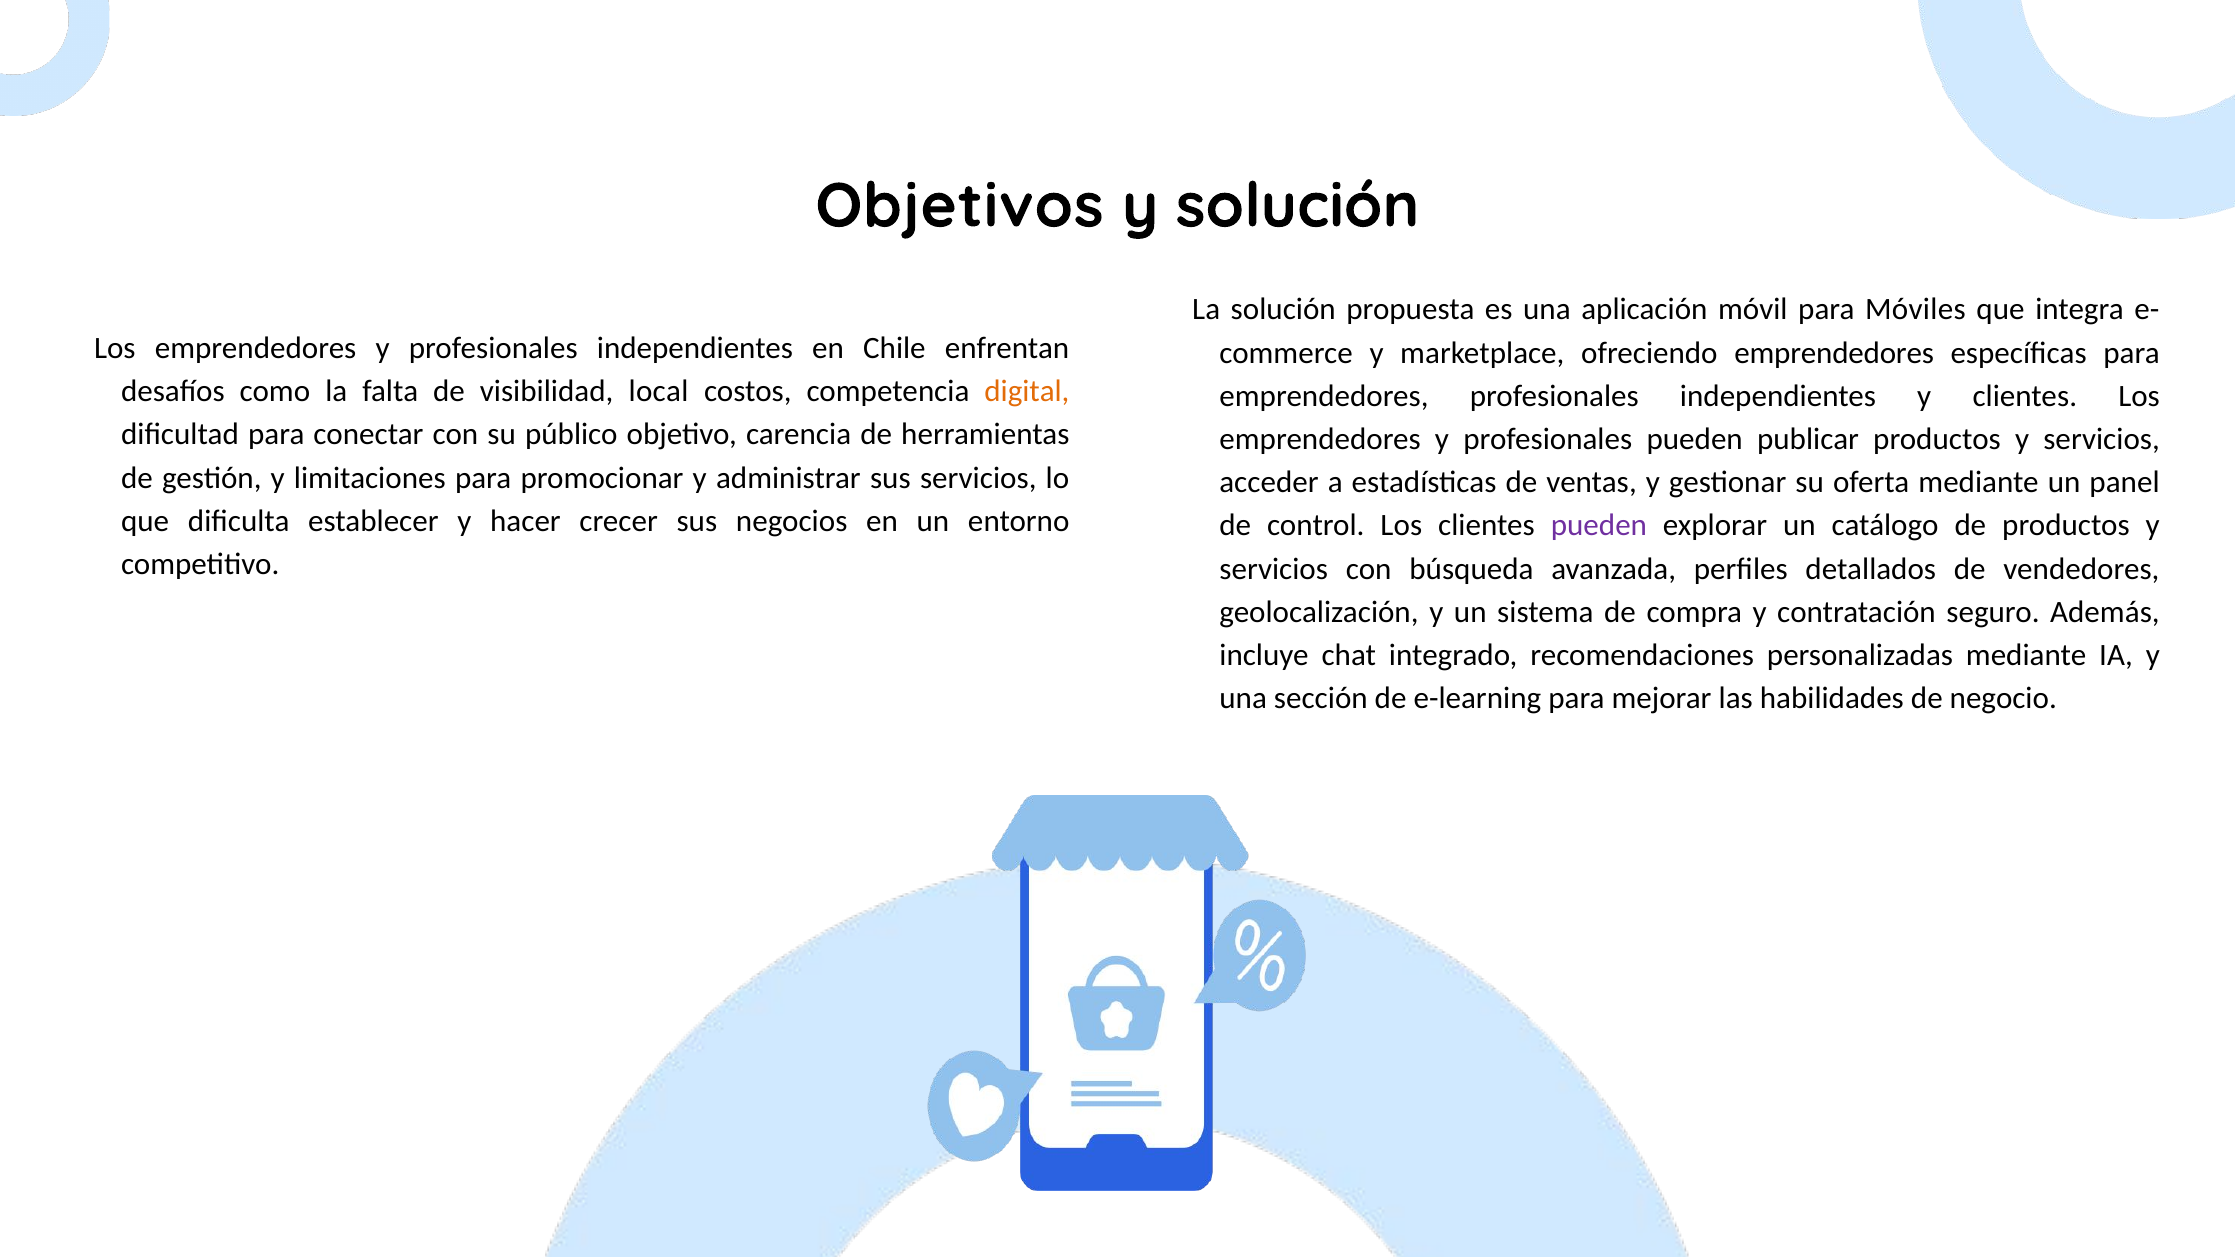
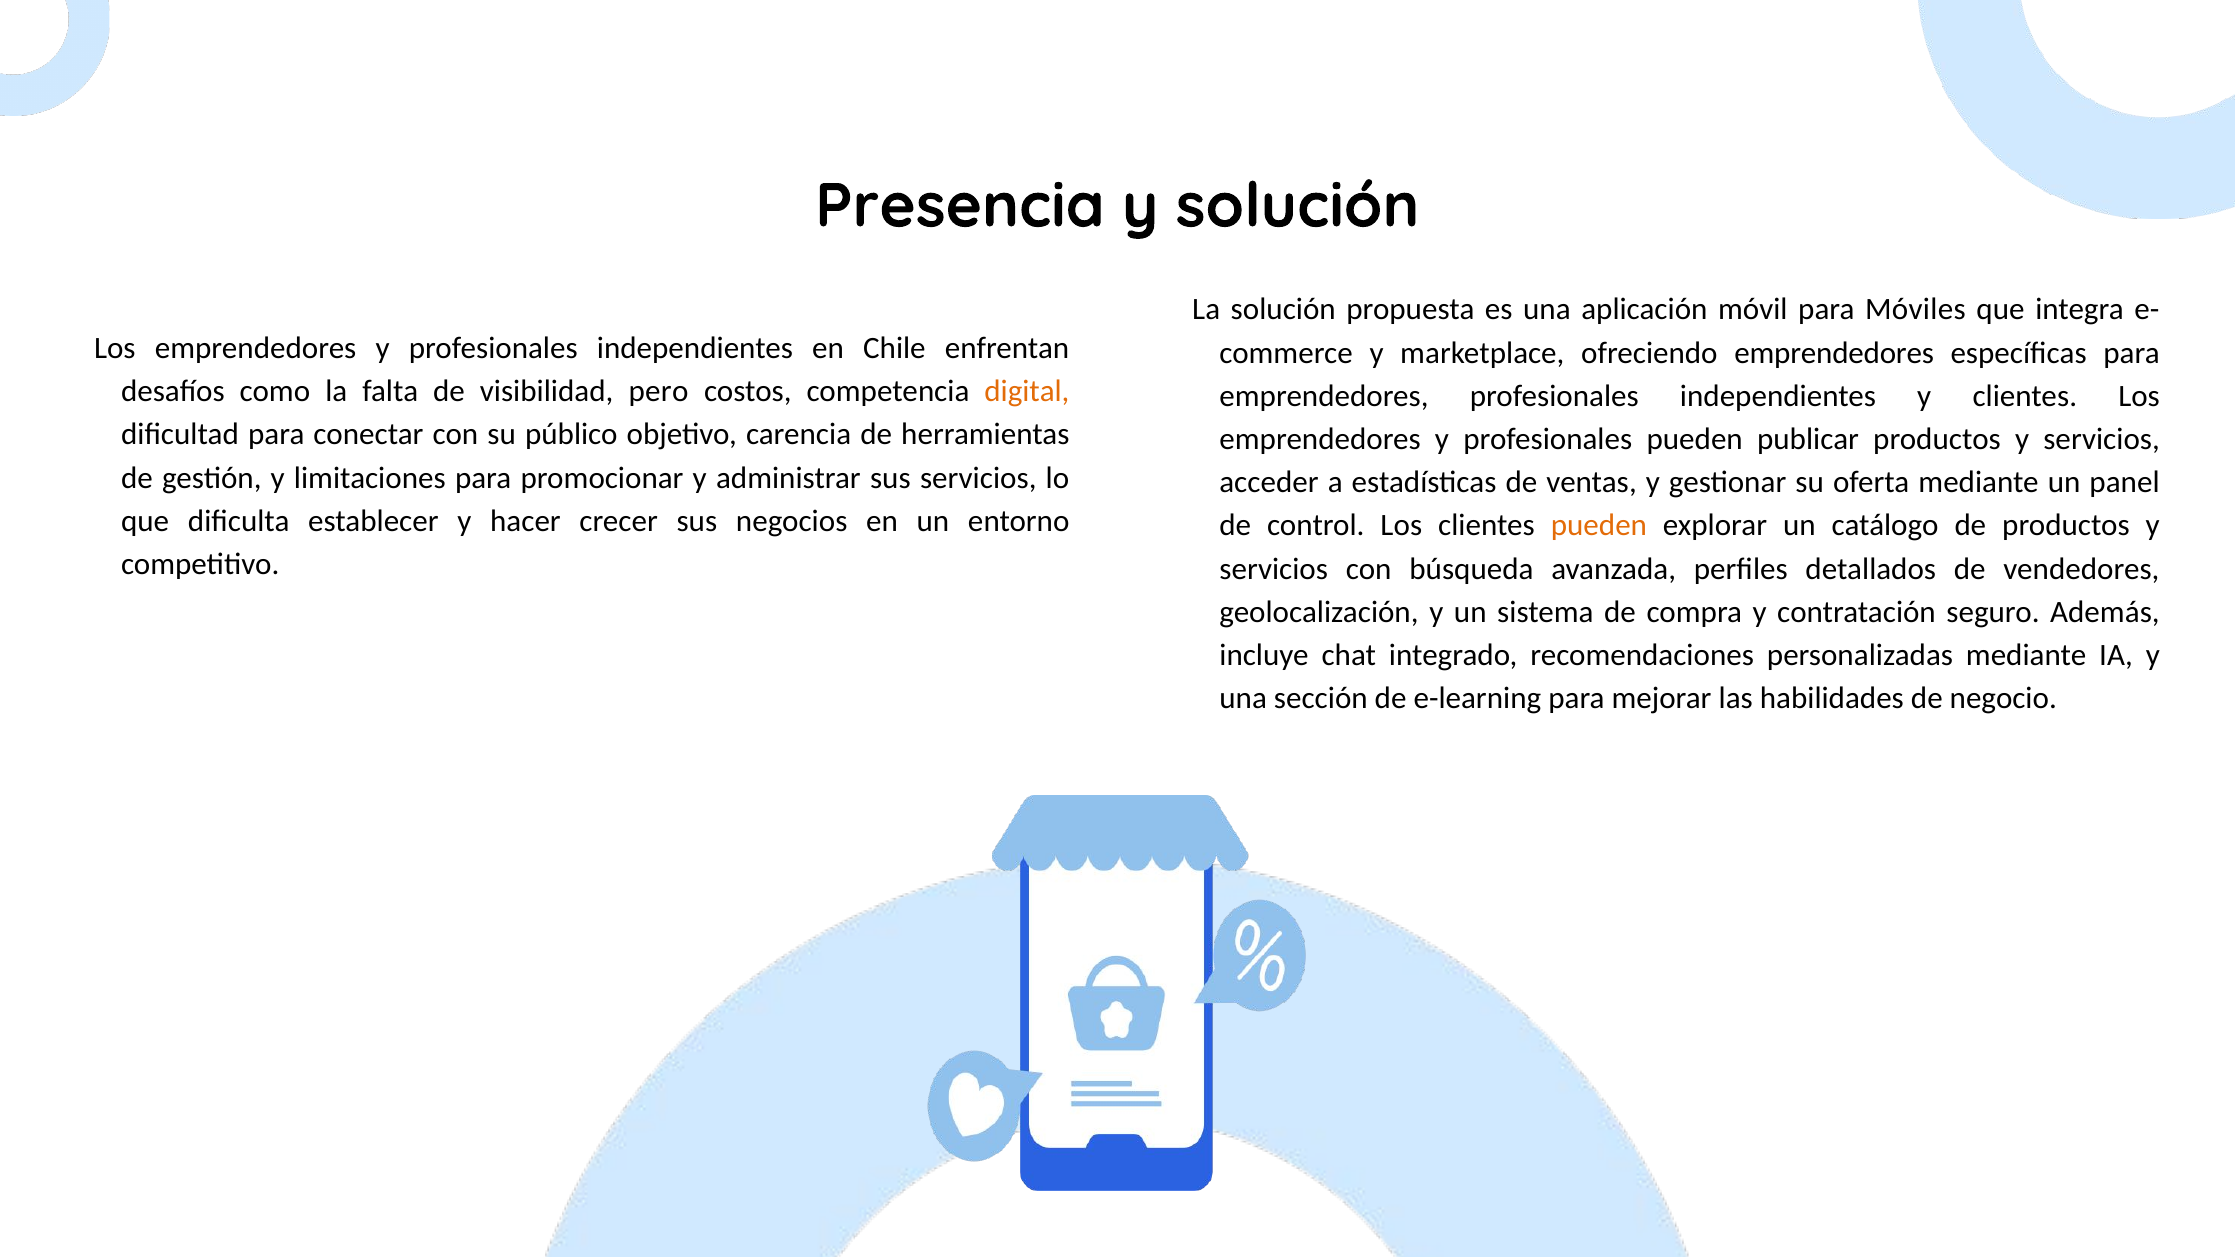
Objetivos: Objetivos -> Presencia (960, 206)
local: local -> pero (659, 391)
pueden colour: purple -> orange (1599, 526)
